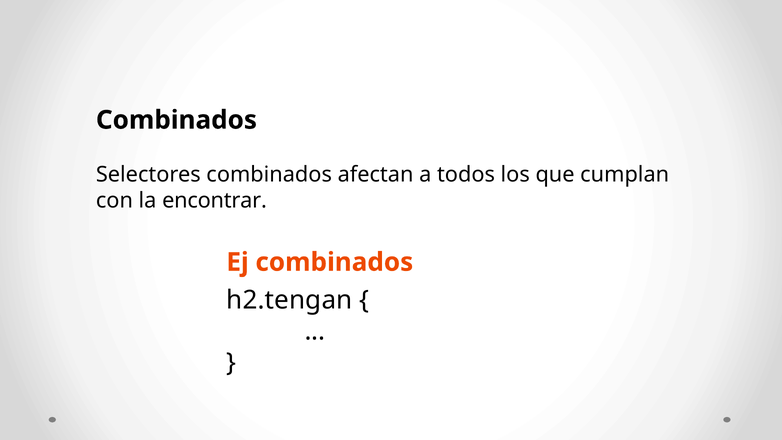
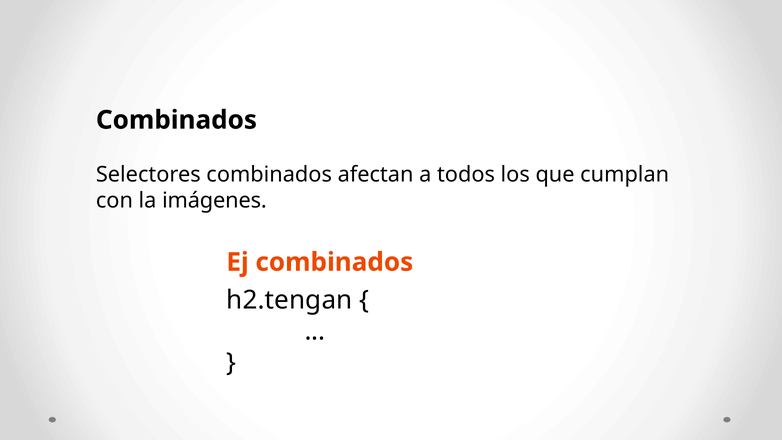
encontrar: encontrar -> imágenes (214, 201)
